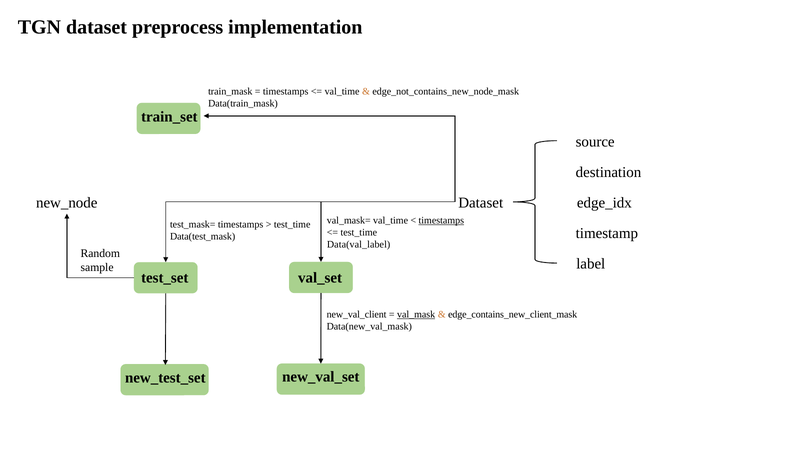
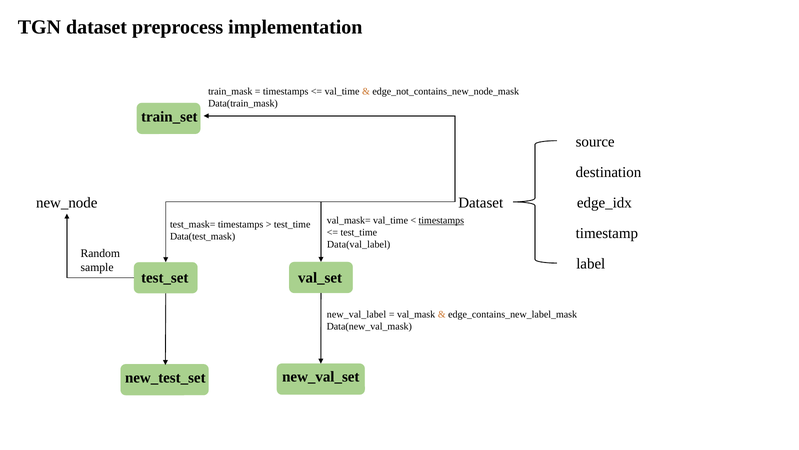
new_val_client: new_val_client -> new_val_label (356, 314)
val_mask underline: present -> none (416, 314)
edge_contains_new_client_mask: edge_contains_new_client_mask -> edge_contains_new_label_mask (513, 314)
